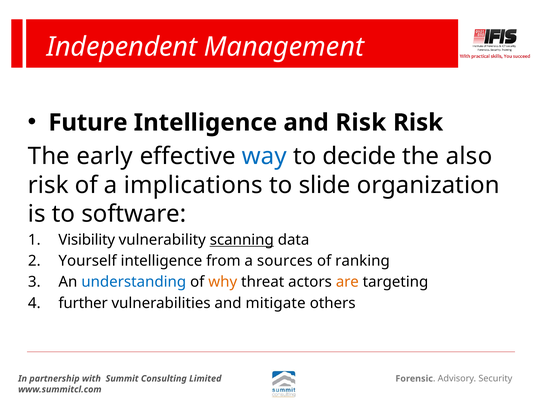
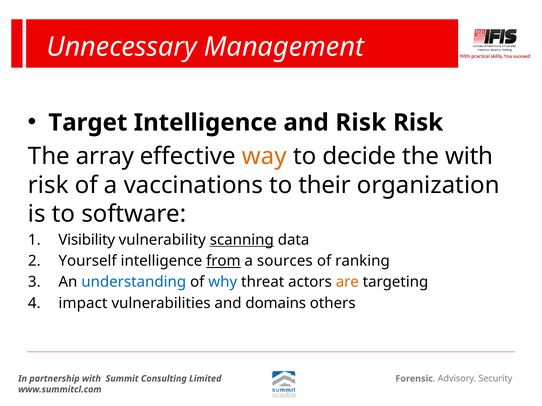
Independent: Independent -> Unnecessary (122, 47)
Future: Future -> Target (88, 123)
early: early -> array (105, 156)
way colour: blue -> orange (264, 156)
the also: also -> with (469, 156)
implications: implications -> vaccinations (193, 185)
slide: slide -> their (325, 185)
from underline: none -> present (223, 261)
why colour: orange -> blue (223, 282)
further: further -> impact (83, 303)
mitigate: mitigate -> domains (276, 303)
